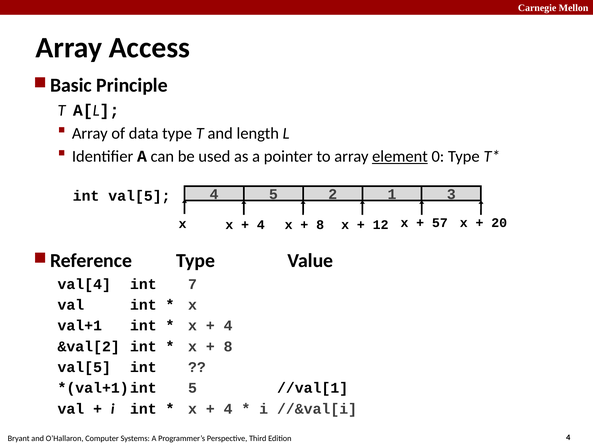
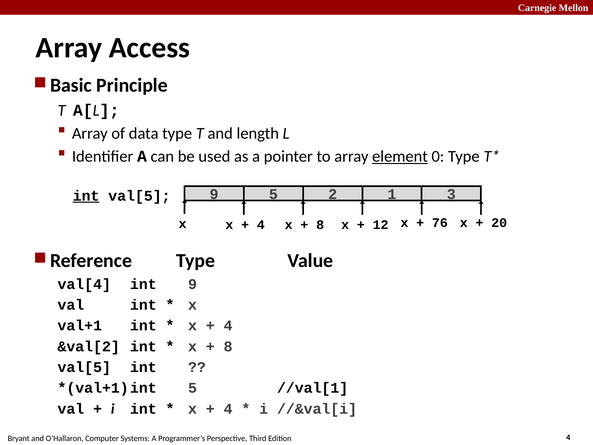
int underline: none -> present (86, 196)
val[5 4: 4 -> 9 (214, 194)
57: 57 -> 76 (440, 223)
int 7: 7 -> 9 (193, 284)
